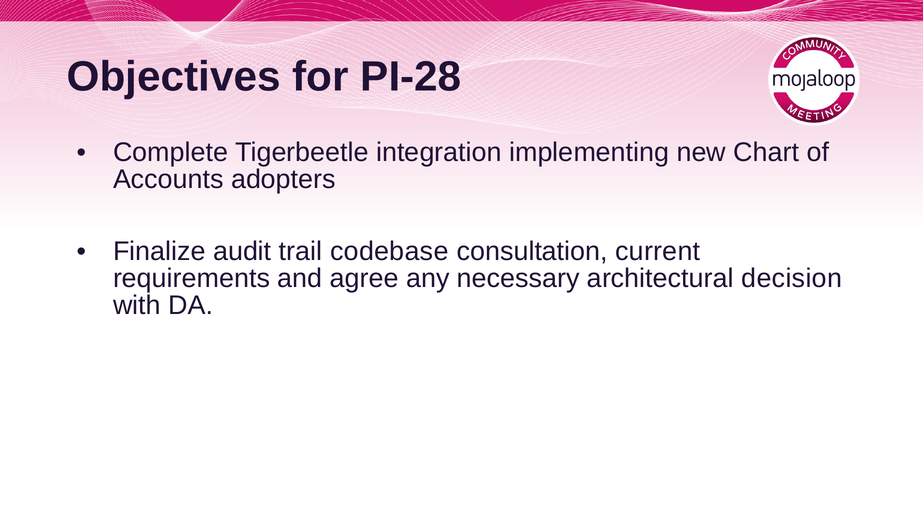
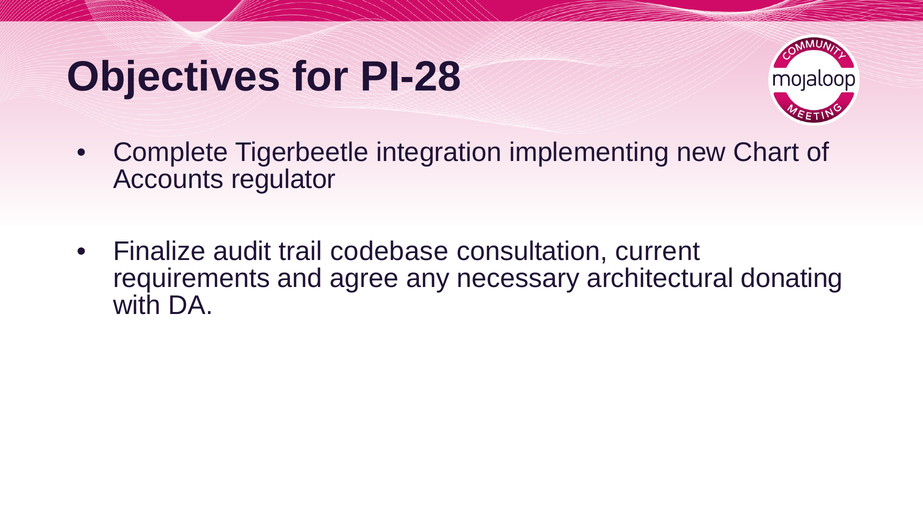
adopters: adopters -> regulator (283, 180)
decision: decision -> donating (792, 279)
